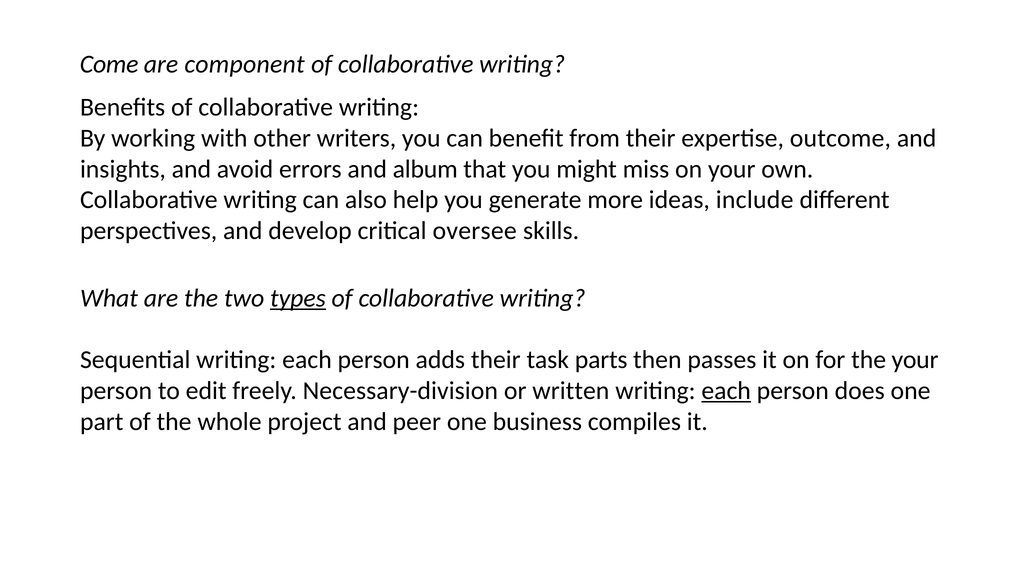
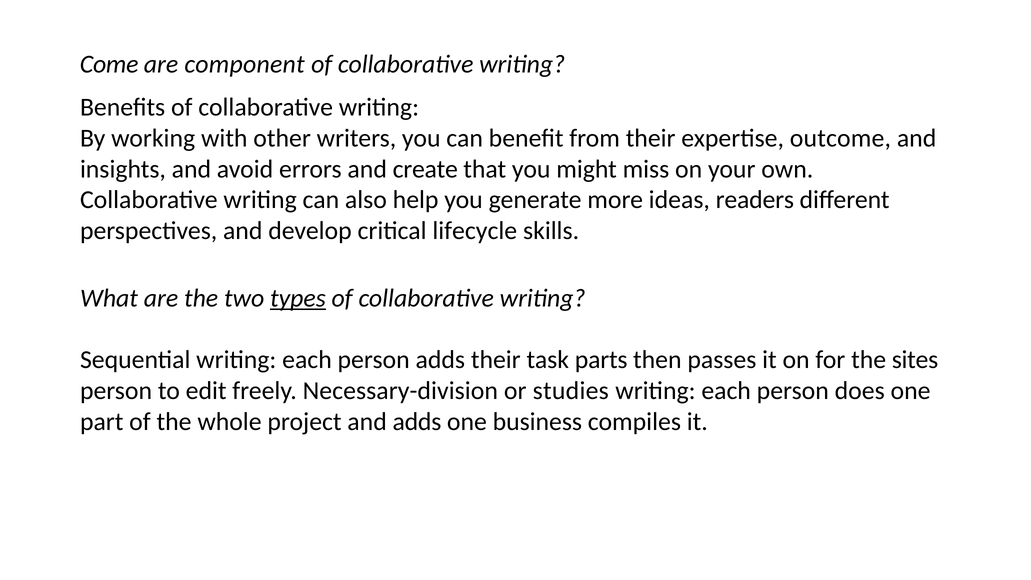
album: album -> create (425, 169)
include: include -> readers (755, 200)
oversee: oversee -> lifecycle (475, 231)
the your: your -> sites (915, 360)
written: written -> studies (571, 391)
each underline: present -> none (726, 391)
and peer: peer -> adds (417, 422)
